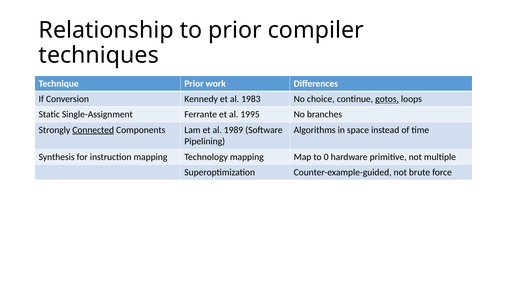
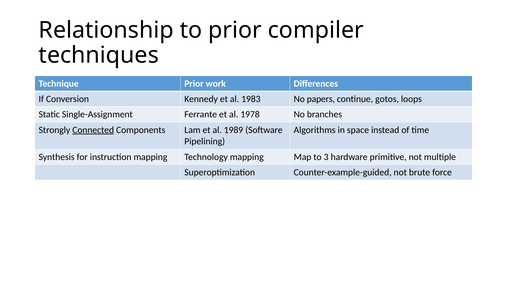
choice: choice -> papers (321, 99)
gotos underline: present -> none (387, 99)
1995: 1995 -> 1978 (250, 115)
0: 0 -> 3 (326, 157)
